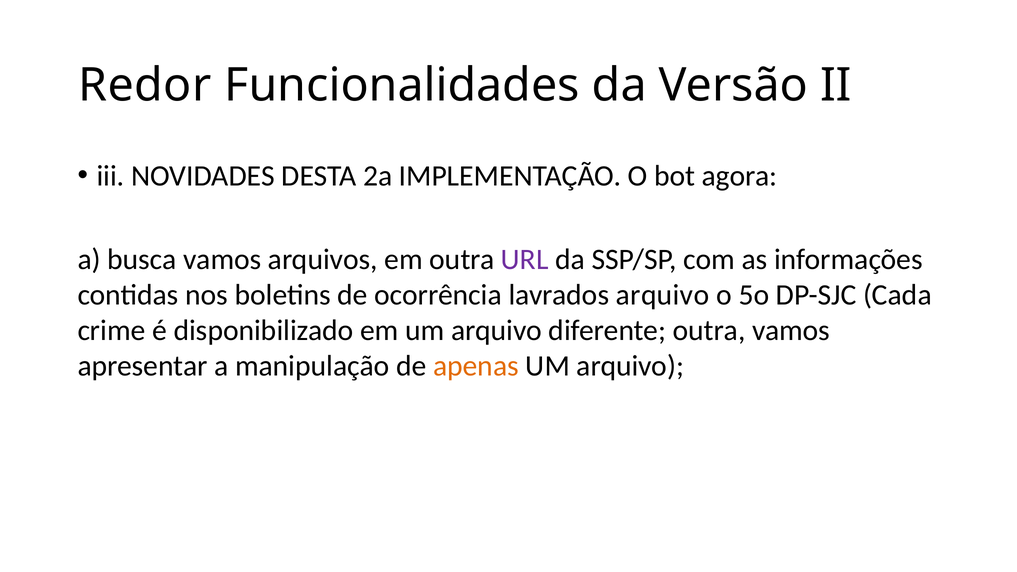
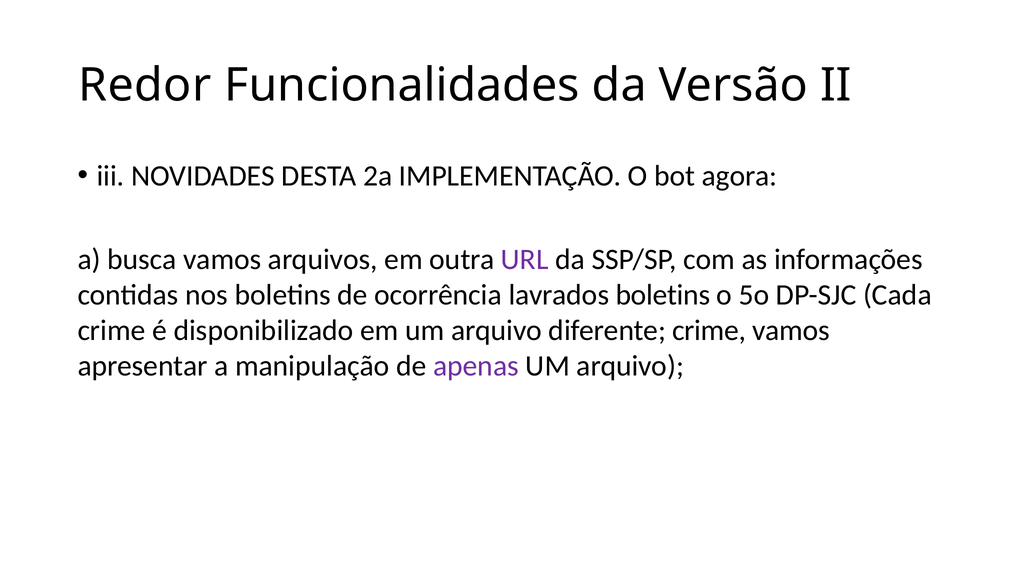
lavrados arquivo: arquivo -> boletins (663, 295)
diferente outra: outra -> crime (709, 331)
apenas colour: orange -> purple (476, 366)
